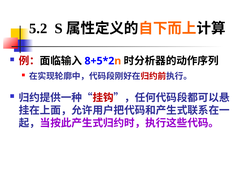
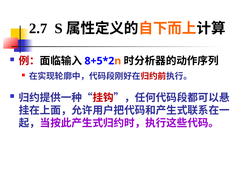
5.2: 5.2 -> 2.7 (38, 28)
